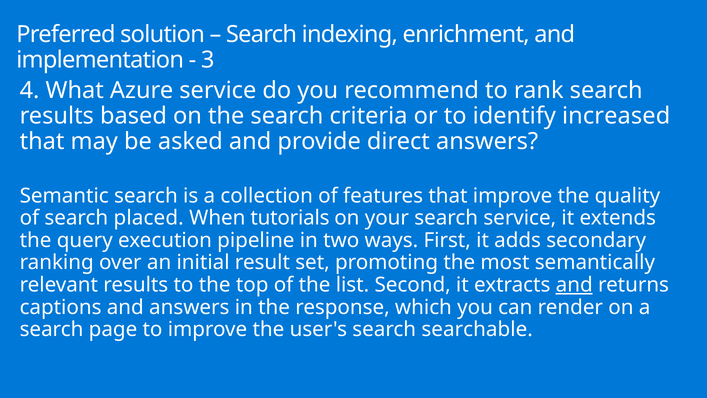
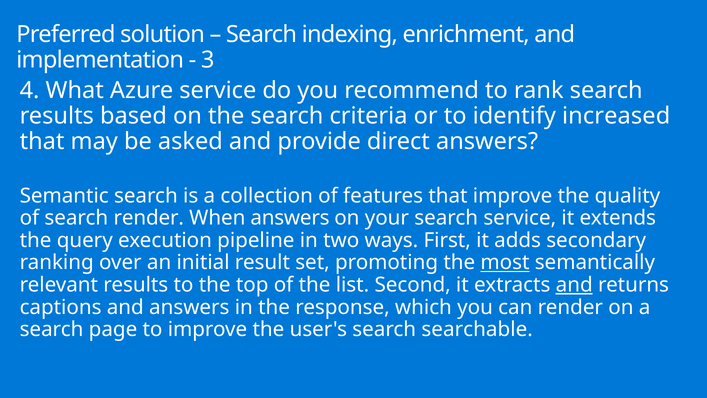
search placed: placed -> render (149, 218)
When tutorials: tutorials -> answers (290, 218)
most underline: none -> present (505, 262)
